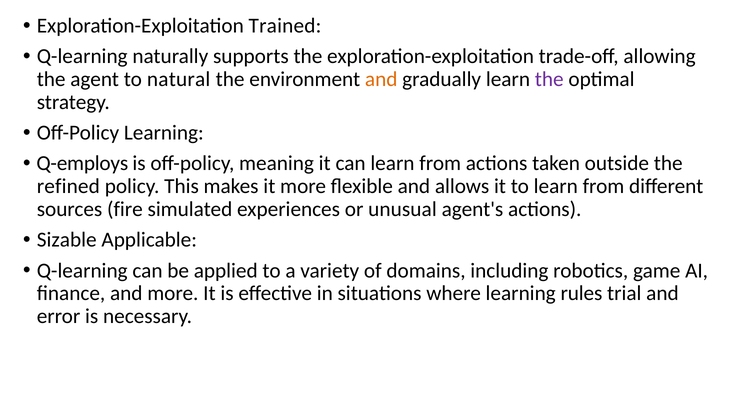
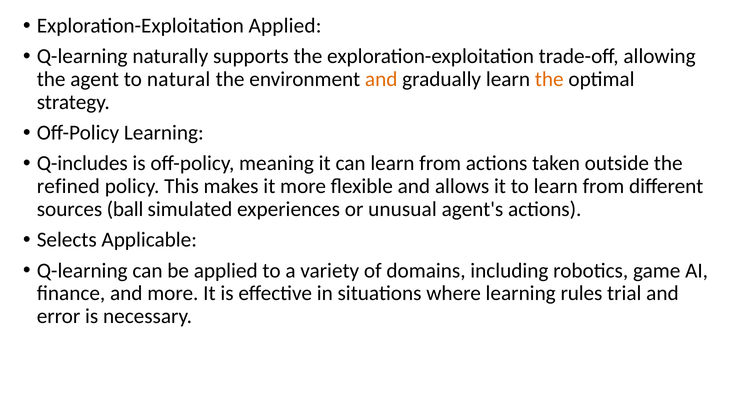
Exploration-Exploitation Trained: Trained -> Applied (285, 26)
the colour: purple -> orange (549, 79)
Q-employs: Q-employs -> Q-includes (82, 163)
fire: fire -> ball (125, 209)
Sizable: Sizable -> Selects (67, 240)
